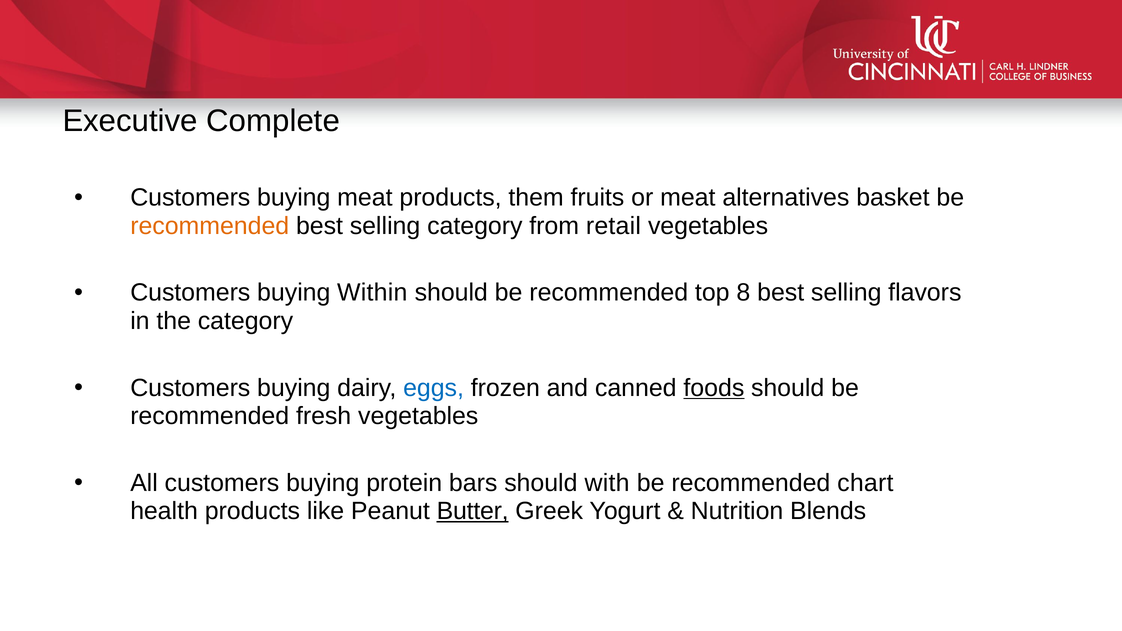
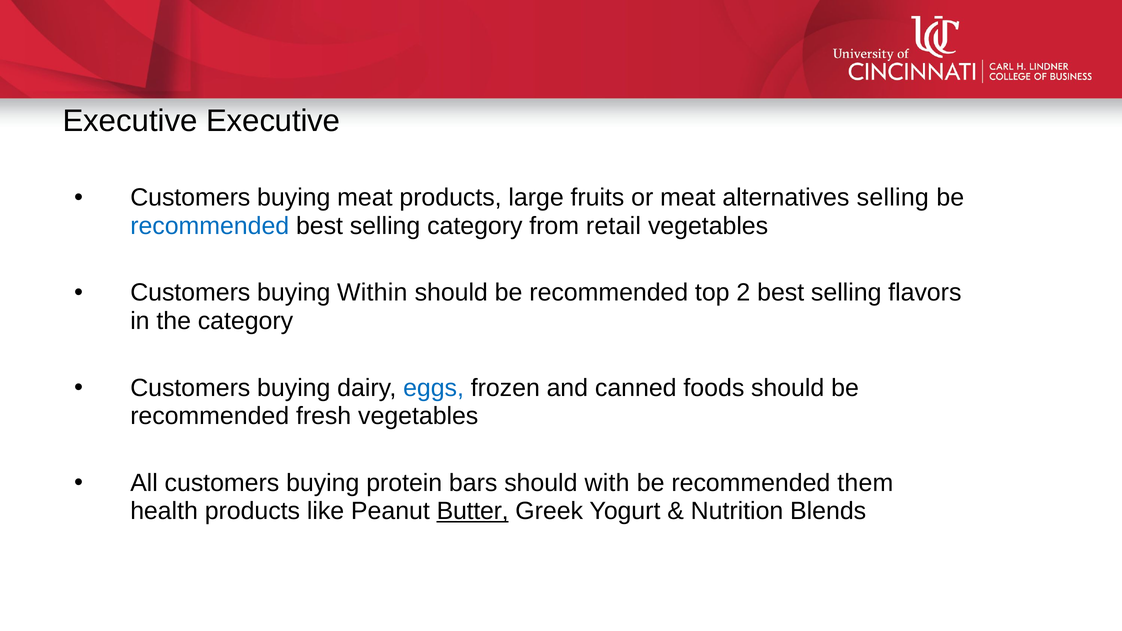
Executive Complete: Complete -> Executive (273, 121)
them: them -> large (536, 198)
alternatives basket: basket -> selling (893, 198)
recommended colour: orange -> blue (210, 226)
8: 8 -> 2 (743, 293)
foods underline: present -> none (714, 388)
chart: chart -> them (865, 483)
